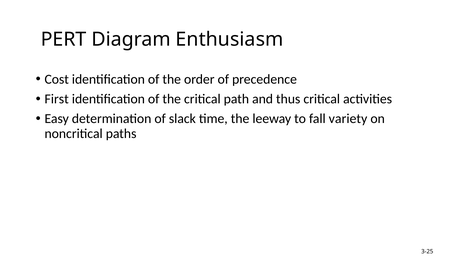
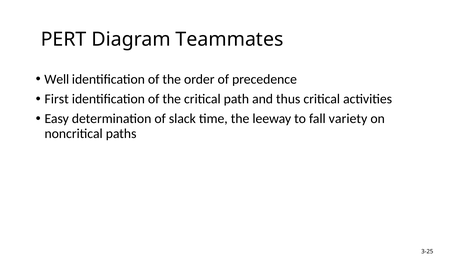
Enthusiasm: Enthusiasm -> Teammates (230, 39)
Cost: Cost -> Well (57, 79)
